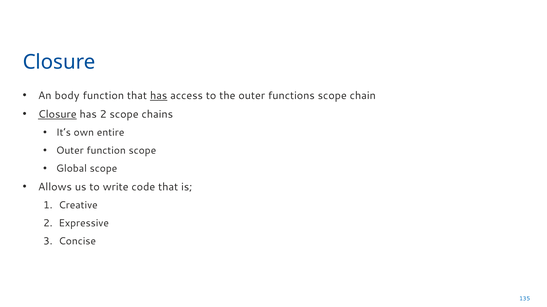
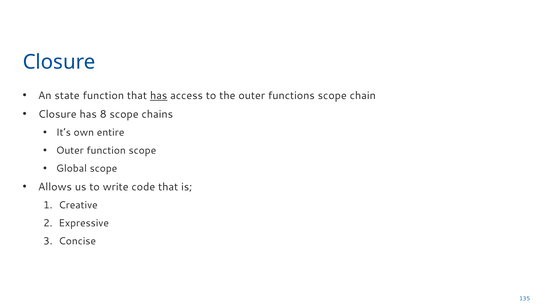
body: body -> state (67, 96)
Closure underline: present -> none (57, 115)
has 2: 2 -> 8 (103, 115)
